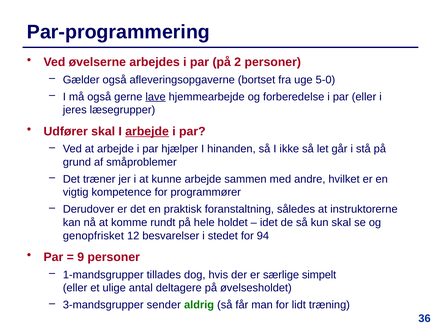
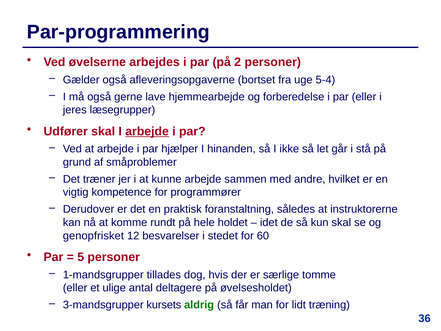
5-0: 5-0 -> 5-4 (325, 80)
lave underline: present -> none (156, 97)
94: 94 -> 60 (263, 236)
9: 9 -> 5 (81, 257)
simpelt: simpelt -> tomme (319, 275)
sender: sender -> kursets (164, 305)
